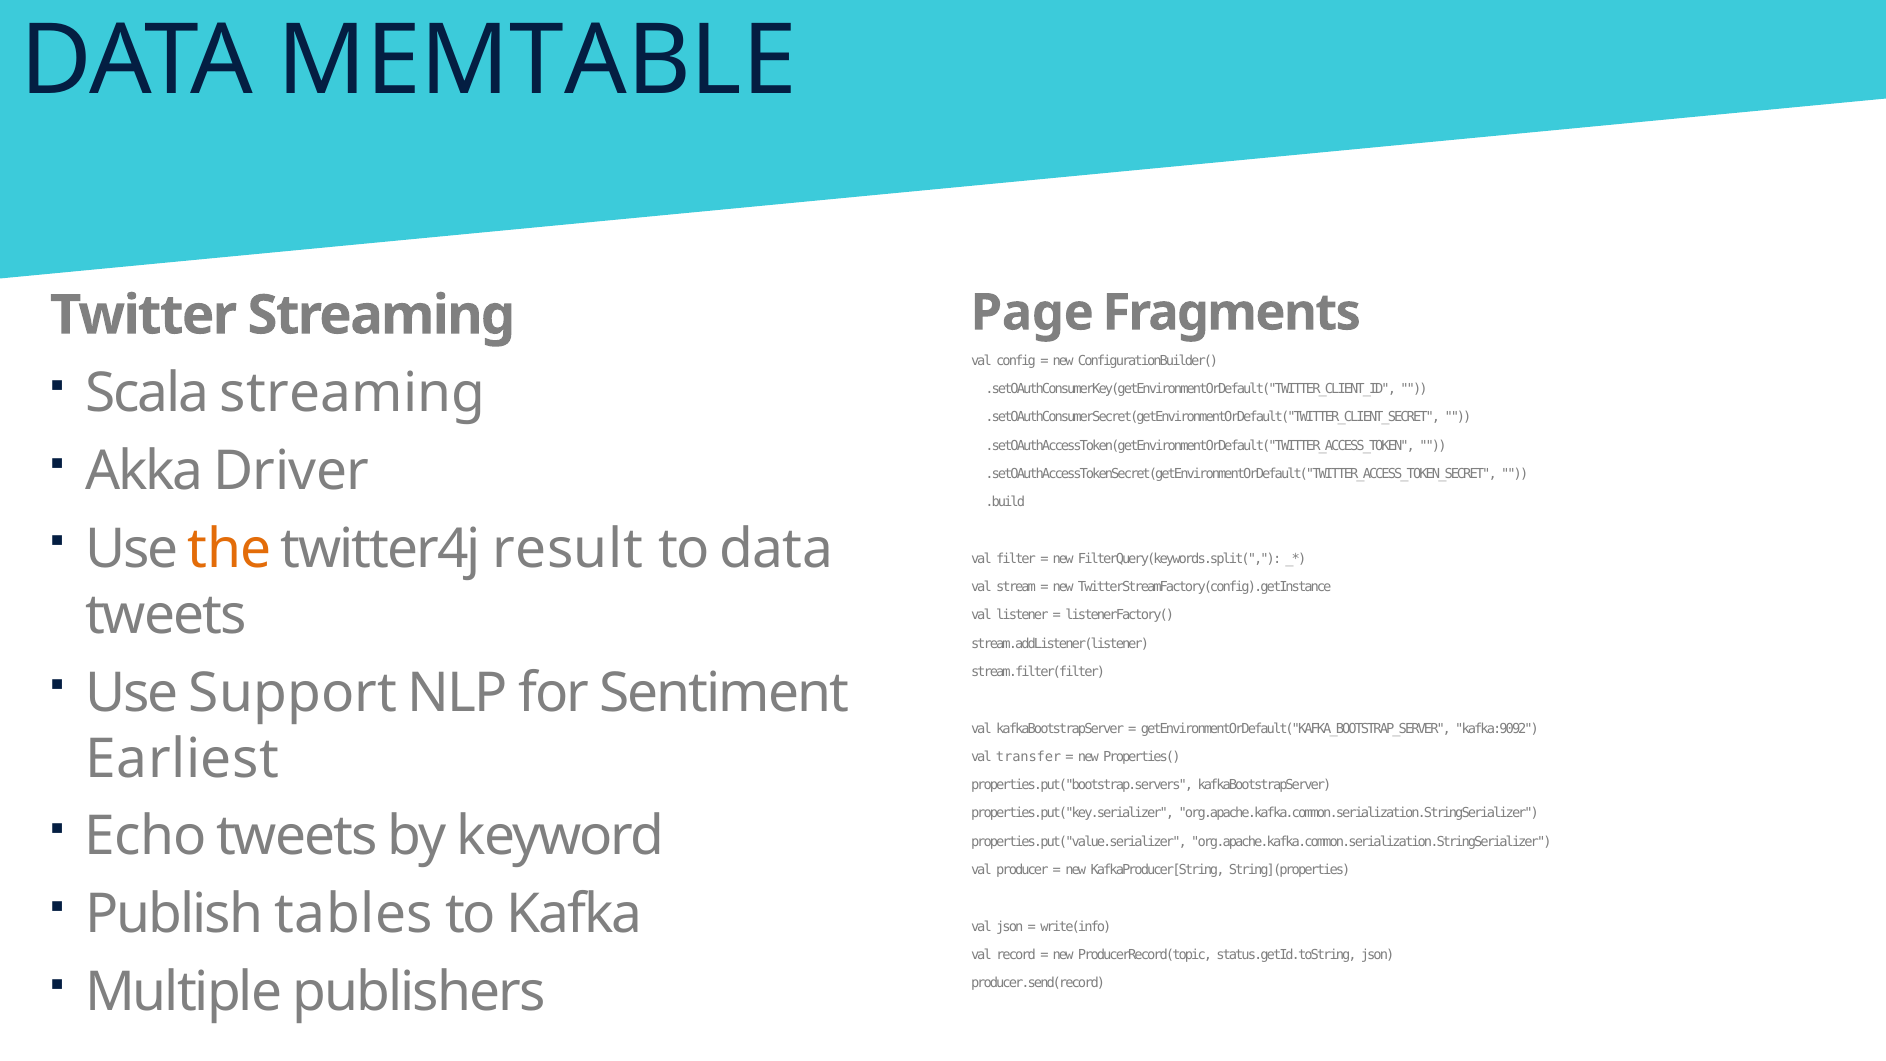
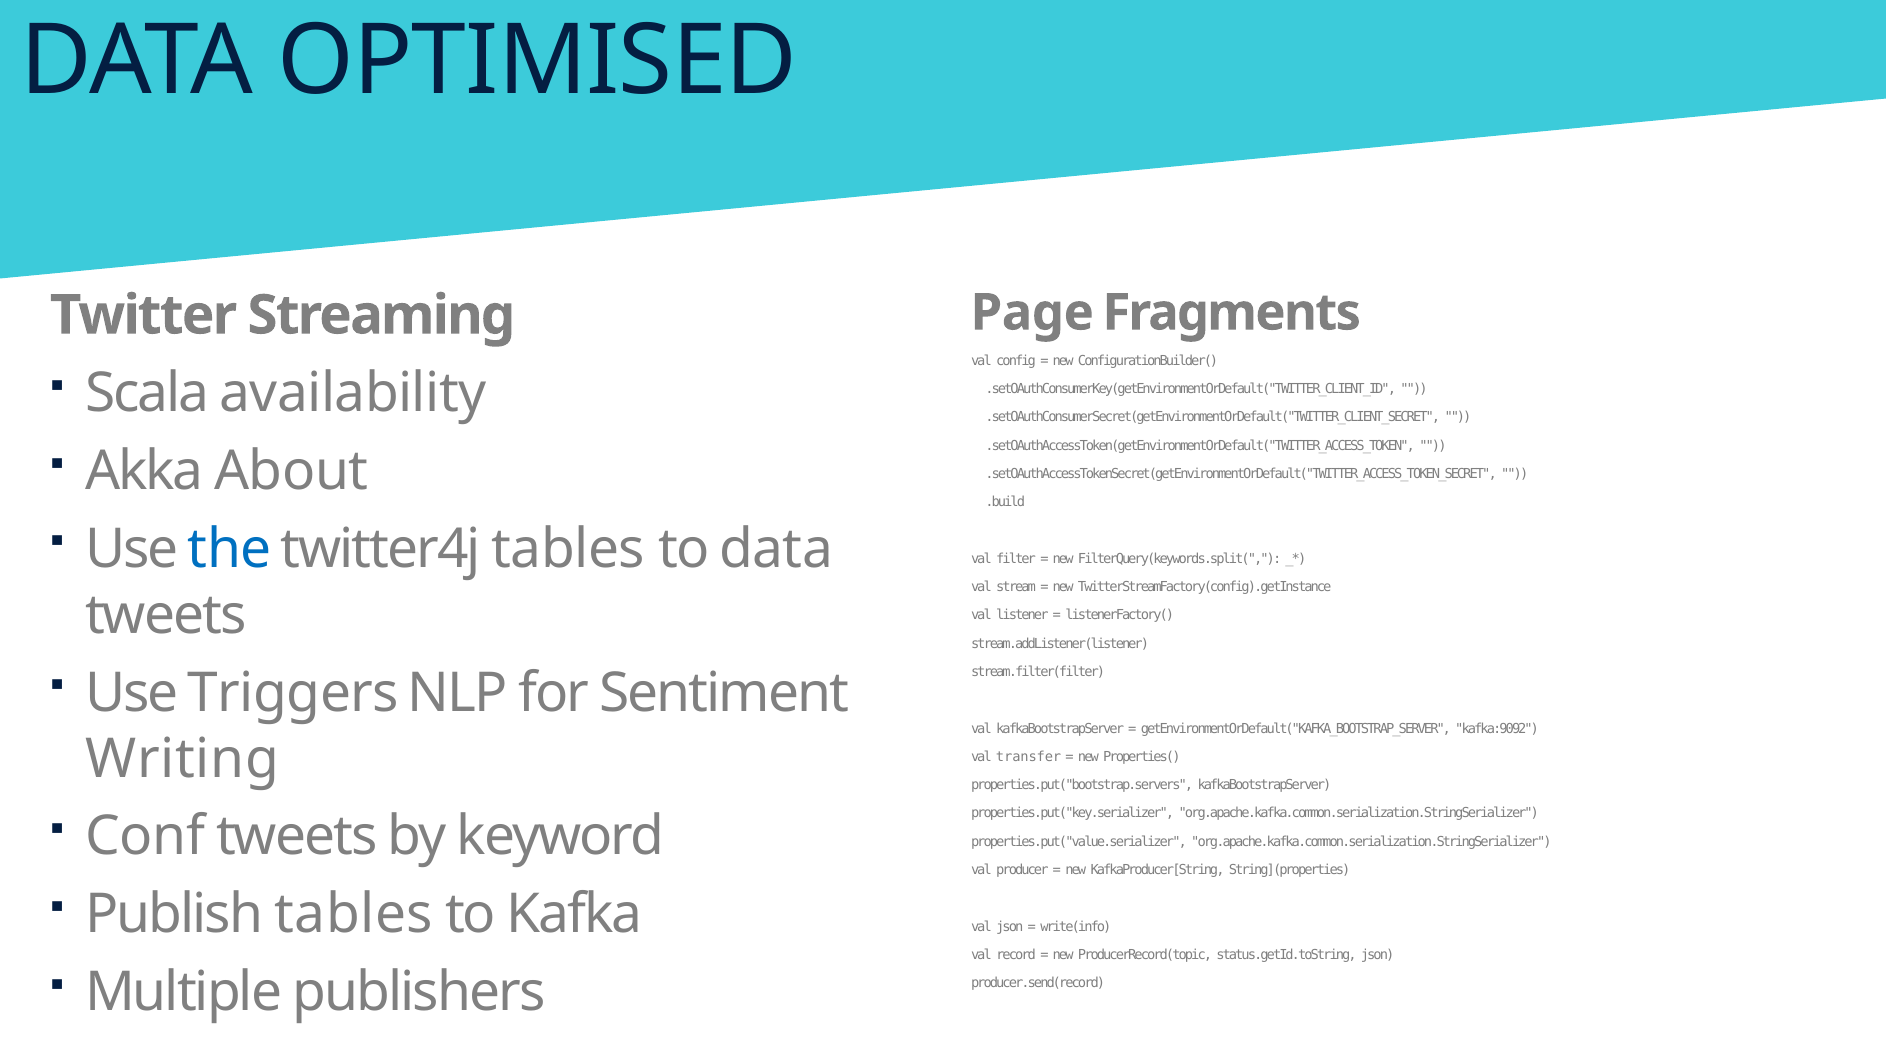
MEMTABLE: MEMTABLE -> OPTIMISED (537, 61)
Scala streaming: streaming -> availability (353, 393)
Driver: Driver -> About (291, 471)
the colour: orange -> blue (230, 549)
twitter4j result: result -> tables (568, 549)
Support: Support -> Triggers (293, 693)
Earliest: Earliest -> Writing (182, 759)
Echo: Echo -> Conf (145, 837)
